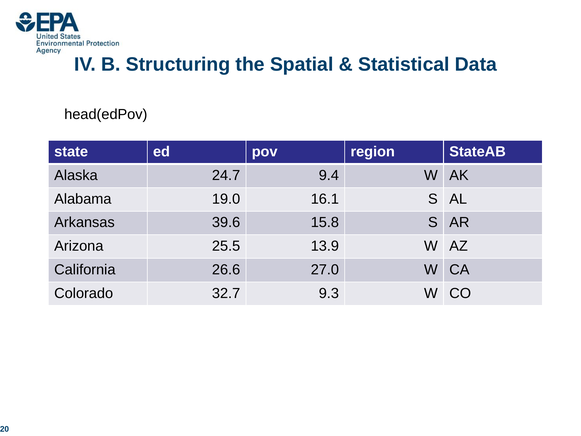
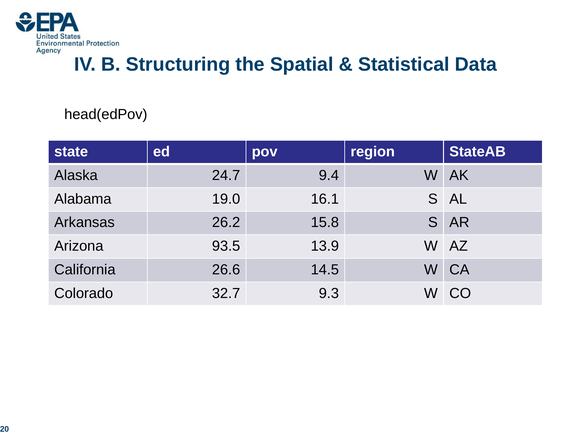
39.6: 39.6 -> 26.2 (226, 222)
25.5: 25.5 -> 93.5 (226, 246)
27.0: 27.0 -> 14.5 (325, 269)
